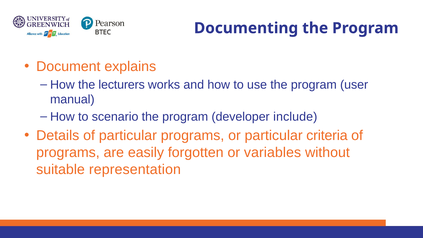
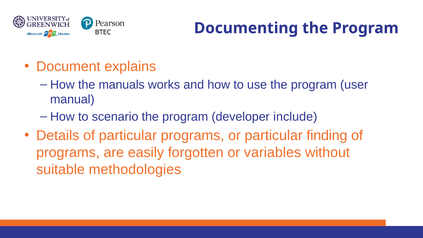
lecturers: lecturers -> manuals (122, 85)
criteria: criteria -> finding (327, 136)
representation: representation -> methodologies (135, 169)
